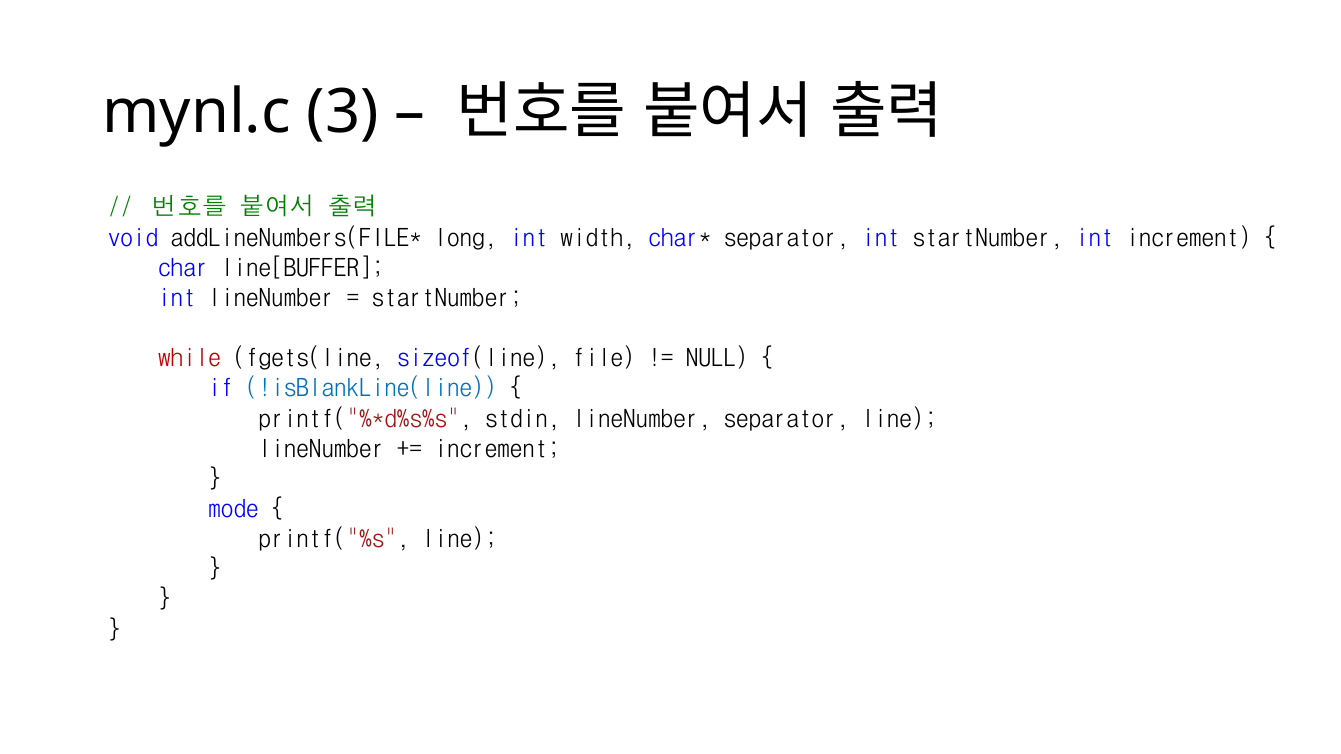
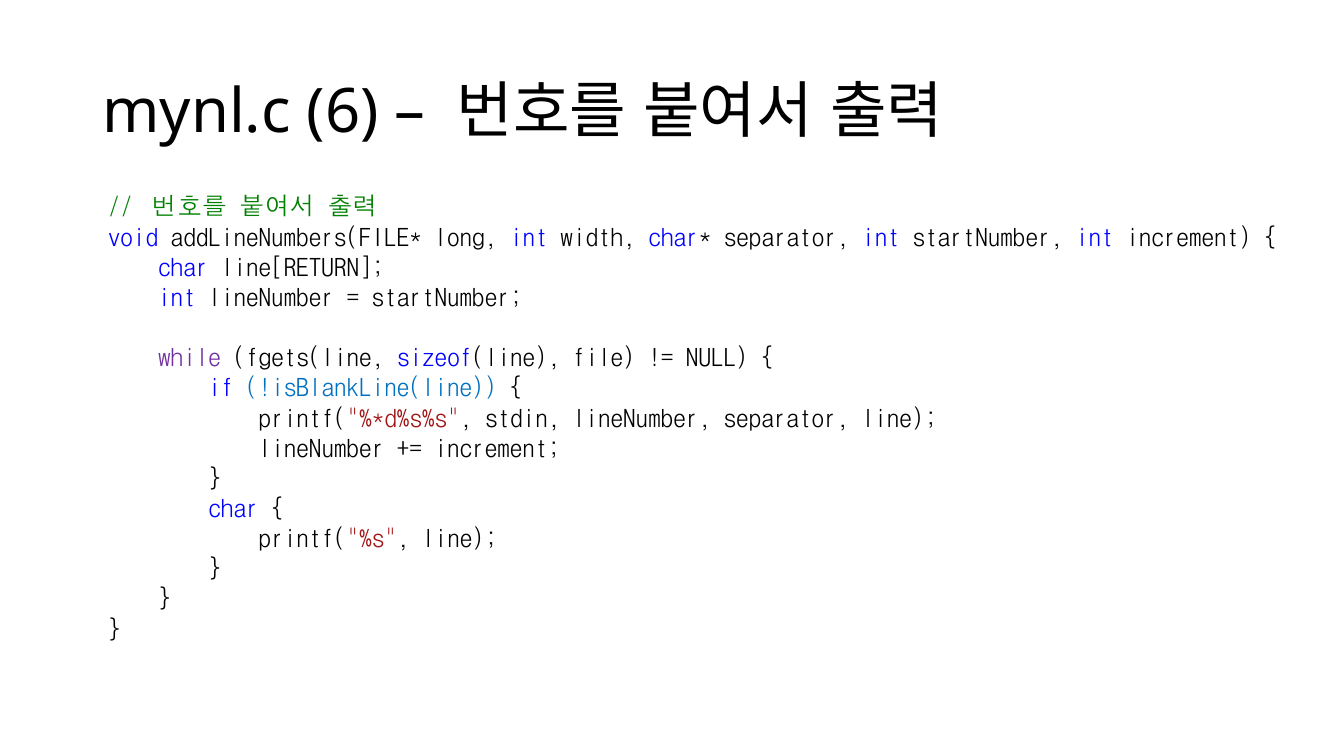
3: 3 -> 6 (343, 113)
line[BUFFER: line[BUFFER -> line[RETURN (303, 268)
while colour: red -> purple (190, 359)
mode: mode -> char (234, 509)
